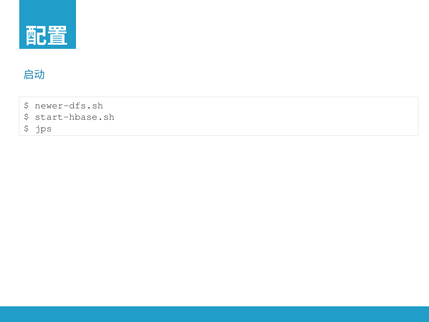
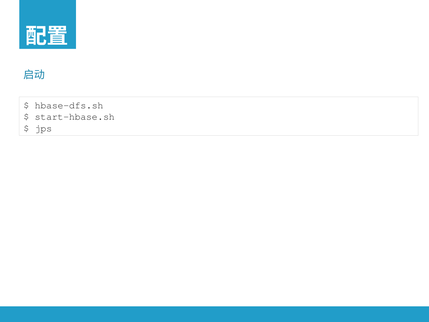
newer-dfs.sh: newer-dfs.sh -> hbase-dfs.sh (69, 105)
